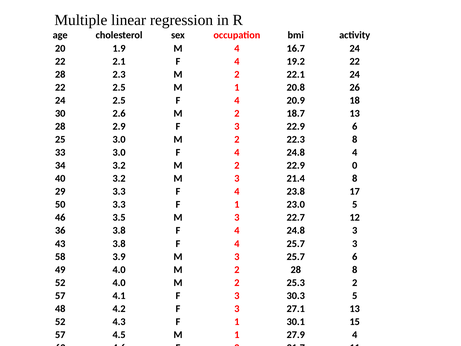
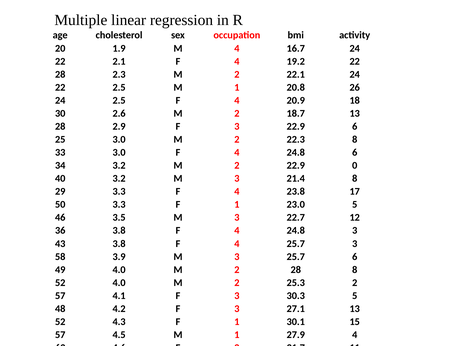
24.8 4: 4 -> 6 (355, 152)
